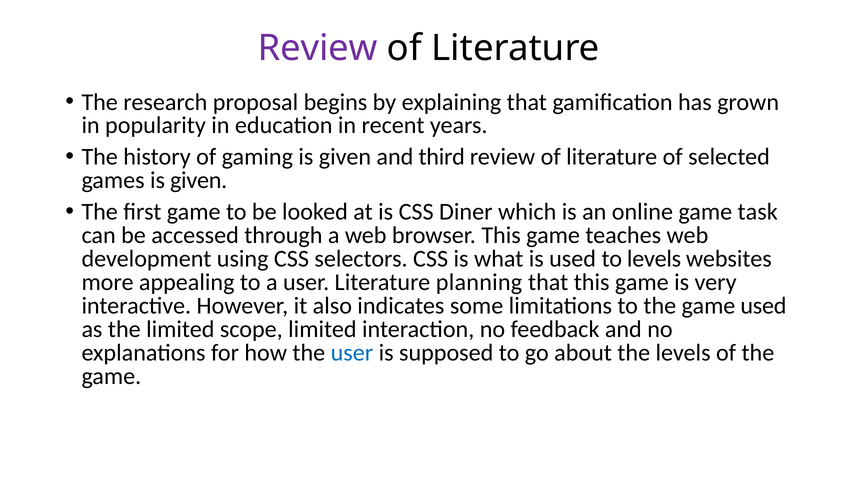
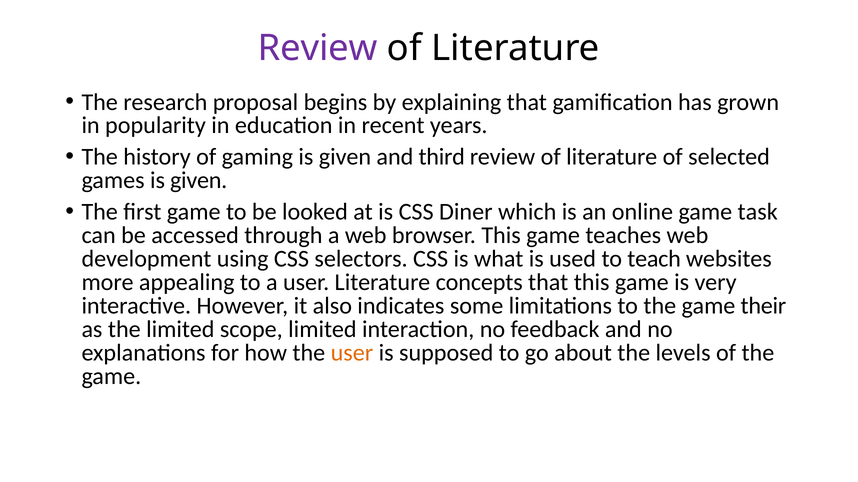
to levels: levels -> teach (654, 259)
planning: planning -> concepts (479, 283)
game used: used -> their (763, 306)
user colour: blue -> orange (352, 353)
